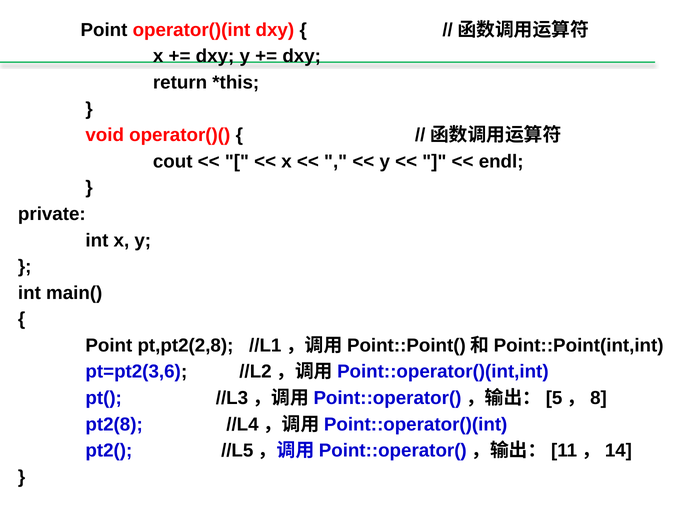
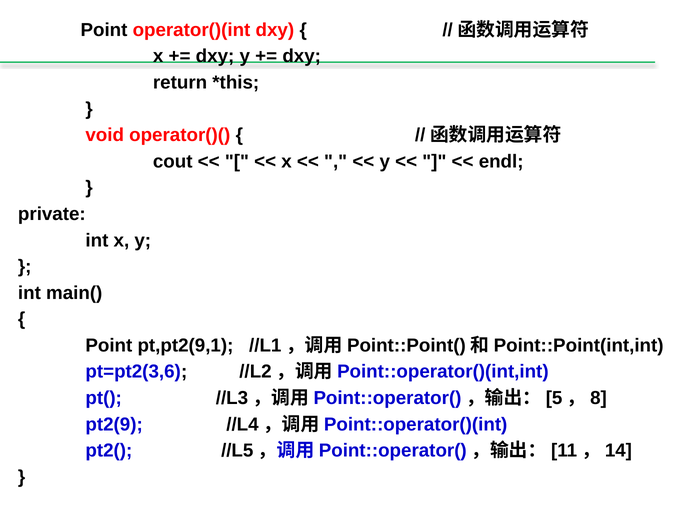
pt,pt2(2,8: pt,pt2(2,8 -> pt,pt2(9,1 (185, 345)
pt2(8: pt2(8 -> pt2(9 (114, 424)
